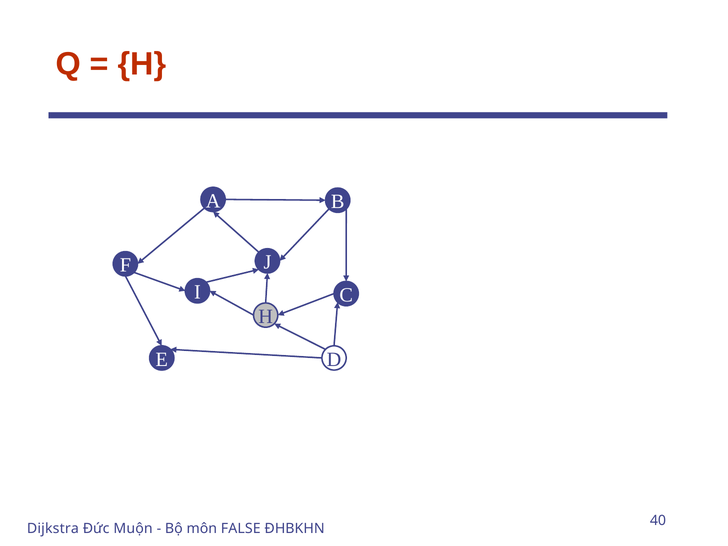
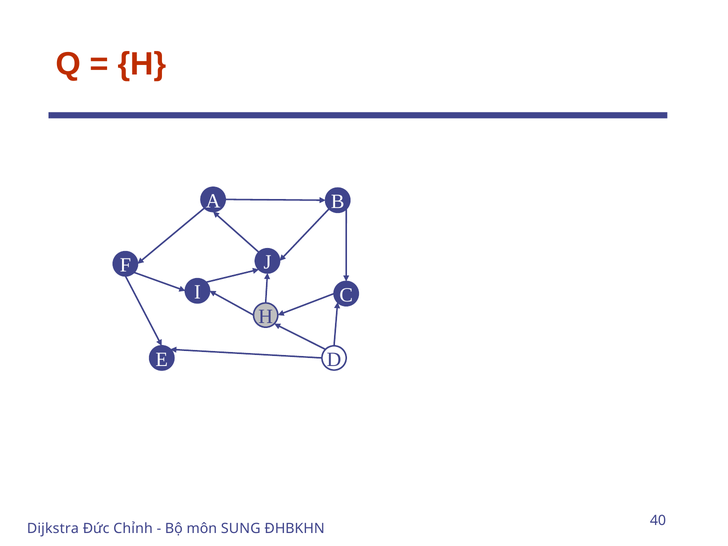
Muộn: Muộn -> Chỉnh (133, 529)
FALSE: FALSE -> SUNG (241, 529)
